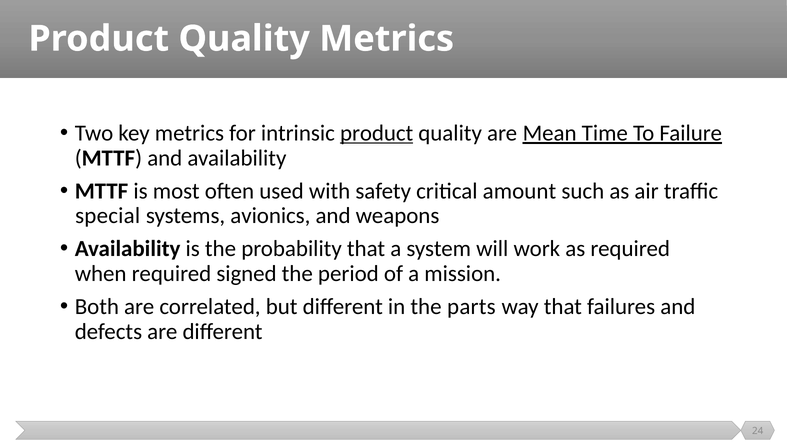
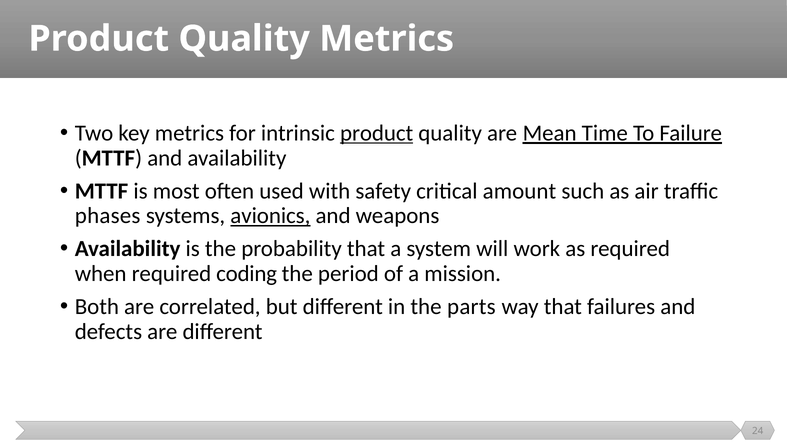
special: special -> phases (108, 216)
avionics underline: none -> present (270, 216)
signed: signed -> coding (247, 273)
